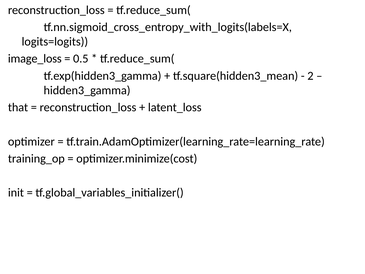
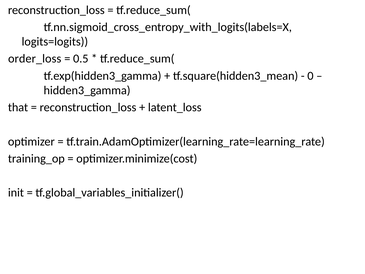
image_loss: image_loss -> order_loss (35, 59)
2: 2 -> 0 (310, 76)
